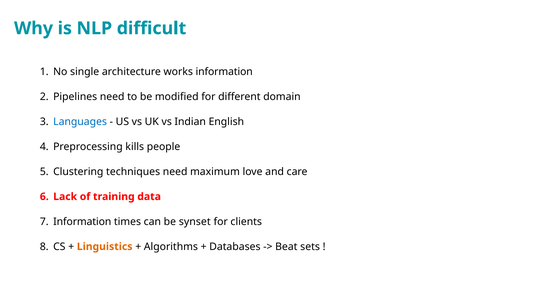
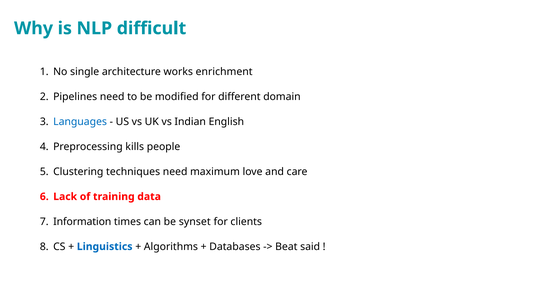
works information: information -> enrichment (224, 72)
Linguistics colour: orange -> blue (105, 247)
sets: sets -> said (310, 247)
